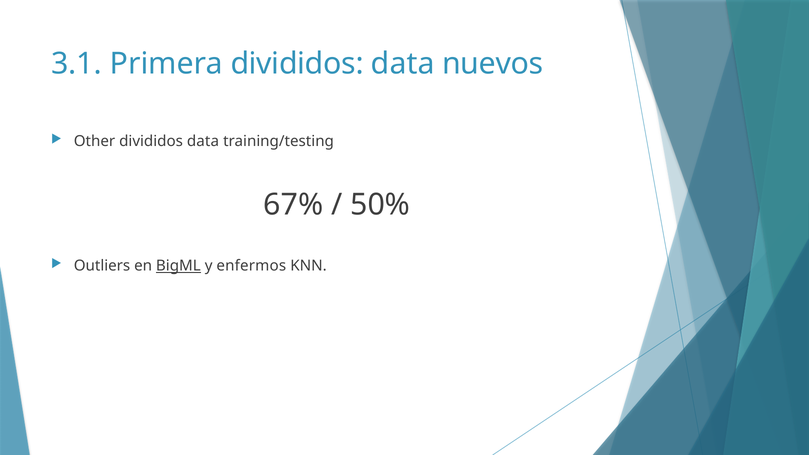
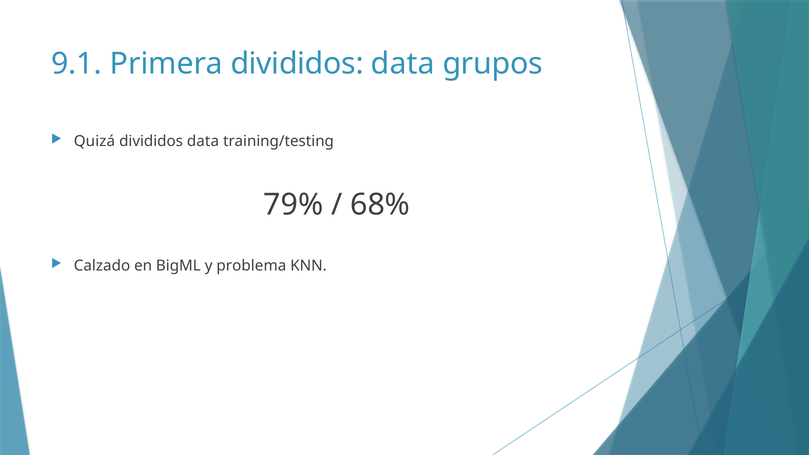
3.1: 3.1 -> 9.1 (76, 64)
nuevos: nuevos -> grupos (493, 64)
Other: Other -> Quizá (94, 141)
67%: 67% -> 79% (293, 205)
50%: 50% -> 68% (380, 205)
Outliers: Outliers -> Calzado (102, 266)
BigML underline: present -> none (178, 266)
enfermos: enfermos -> problema (251, 266)
